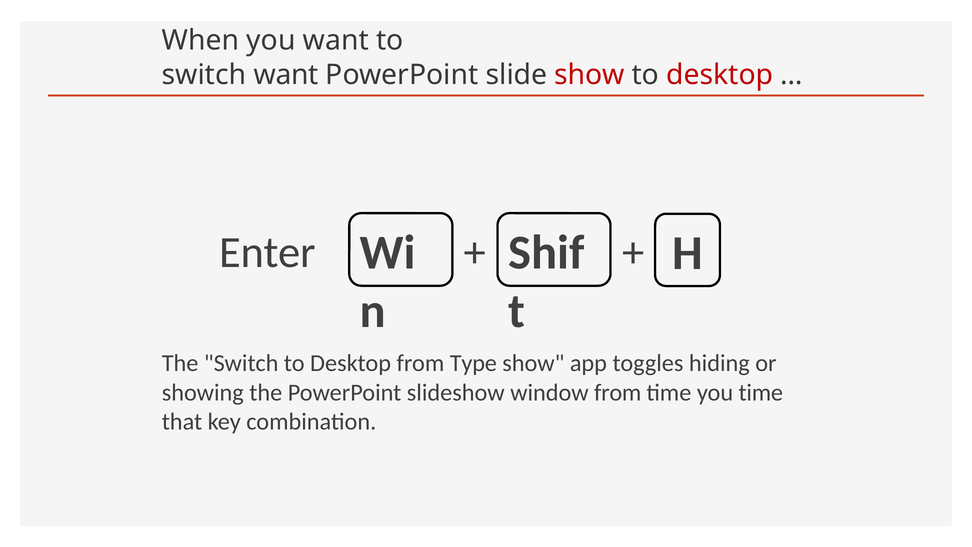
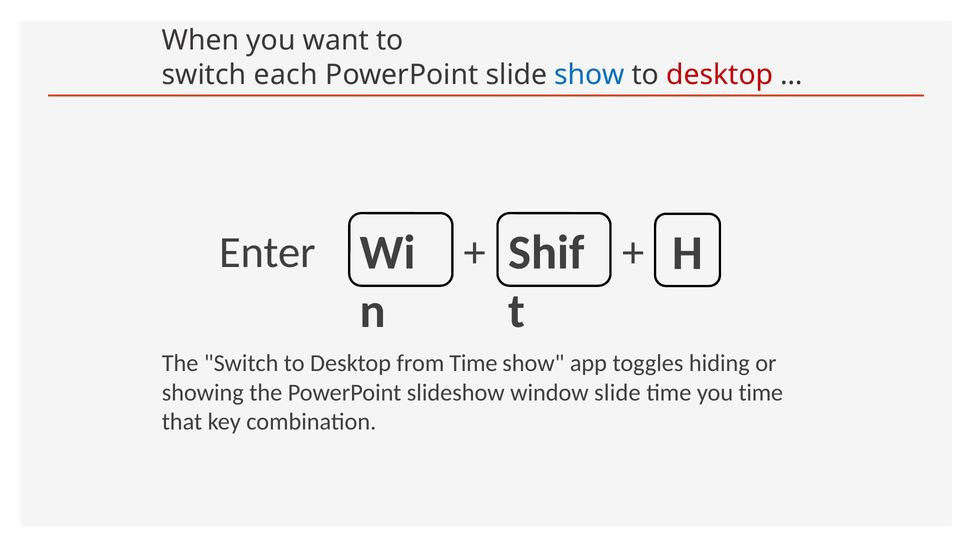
switch want: want -> each (286, 75)
show colour: red -> blue (589, 75)
from Type: Type -> Time (473, 363)
window from: from -> slide (617, 392)
